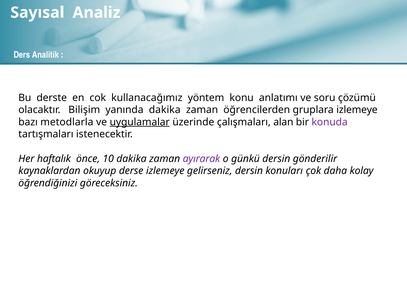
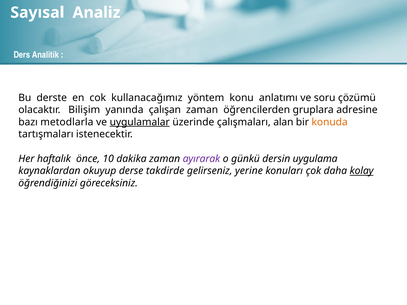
yanında dakika: dakika -> çalışan (165, 110)
gruplara izlemeye: izlemeye -> adresine (357, 110)
konuda colour: purple -> orange (330, 122)
gönderilir: gönderilir -> uygulama (315, 159)
derse izlemeye: izlemeye -> takdirde (165, 171)
gelirseniz dersin: dersin -> yerine (249, 171)
kolay underline: none -> present (362, 171)
